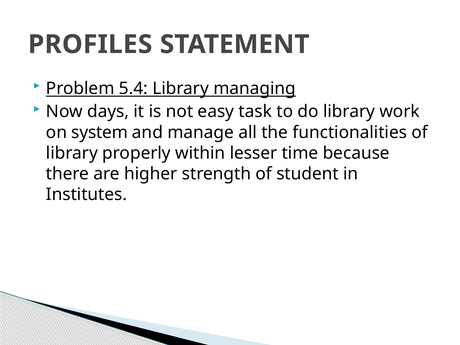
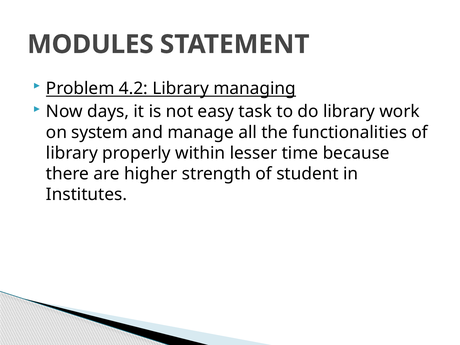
PROFILES: PROFILES -> MODULES (90, 44)
5.4: 5.4 -> 4.2 (133, 88)
